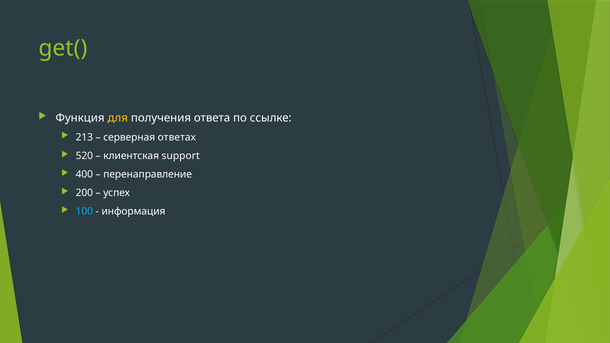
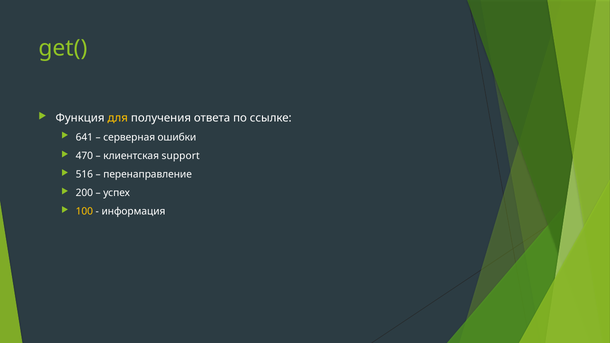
213: 213 -> 641 (84, 137)
ответах: ответах -> ошибки (177, 137)
520: 520 -> 470 (84, 156)
400: 400 -> 516 (84, 174)
100 colour: light blue -> yellow (84, 211)
